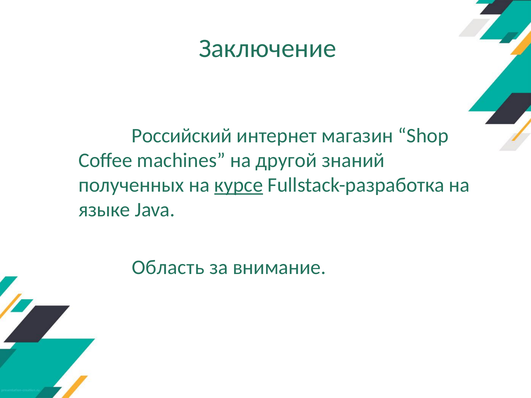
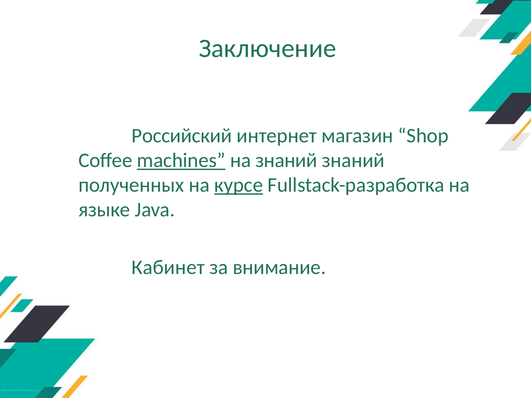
machines underline: none -> present (181, 160)
на другой: другой -> знаний (286, 160)
Область: Область -> Кабинет (168, 268)
